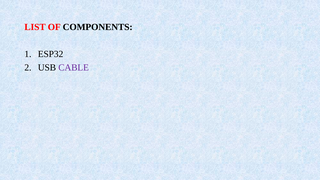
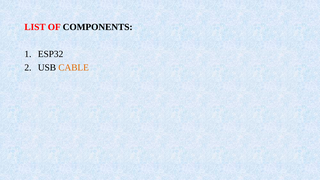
CABLE colour: purple -> orange (74, 68)
